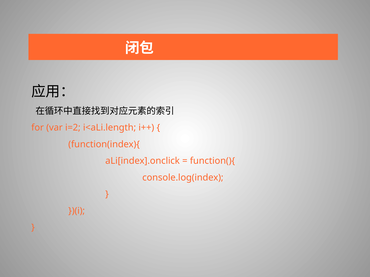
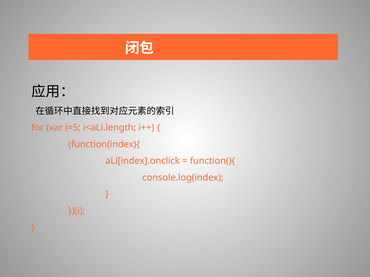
i=2: i=2 -> i=5 (73, 128)
